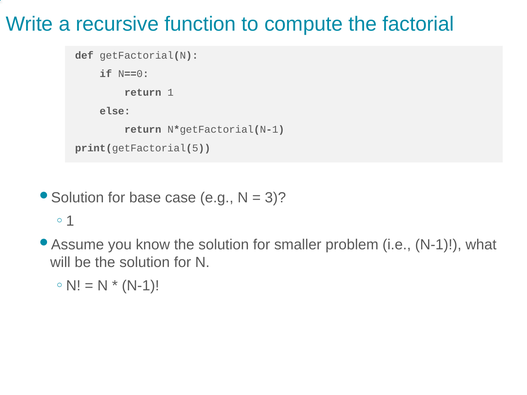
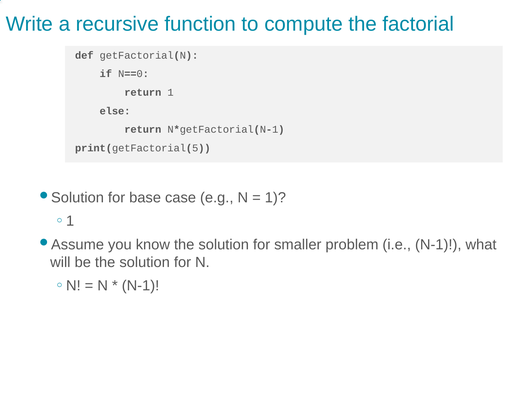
3: 3 -> 1 (275, 198)
